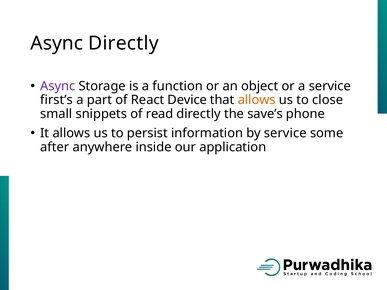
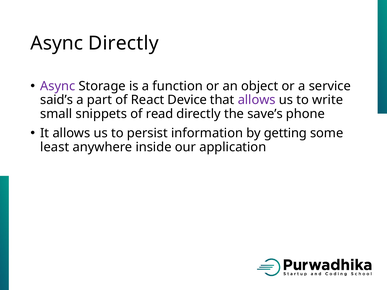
first’s: first’s -> said’s (57, 100)
allows colour: orange -> purple (257, 100)
close: close -> write (328, 100)
by service: service -> getting (285, 133)
after: after -> least (55, 147)
